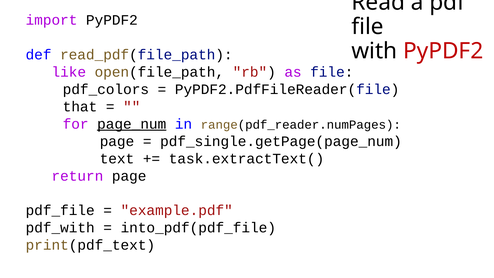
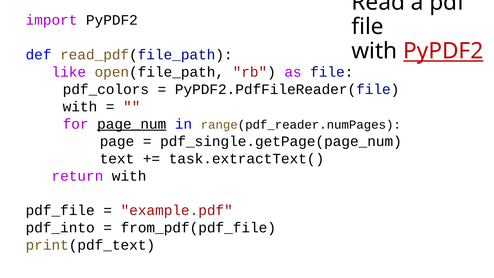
PyPDF2 underline: none -> present (443, 51)
that: that -> with (80, 107)
return page: page -> with (129, 176)
pdf_with: pdf_with -> pdf_into (60, 228)
into_pdf(pdf_file: into_pdf(pdf_file -> from_pdf(pdf_file (198, 228)
